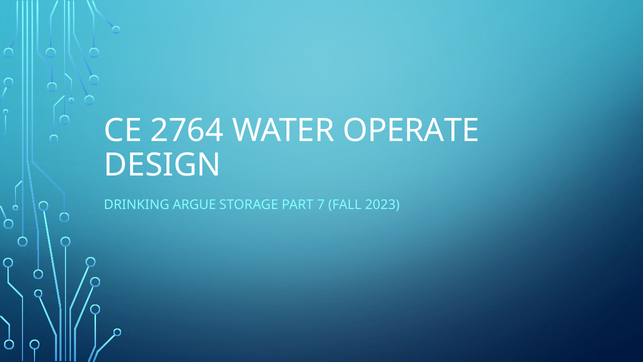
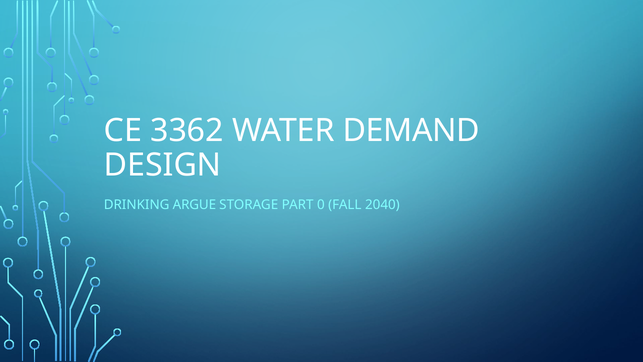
2764: 2764 -> 3362 (187, 130)
OPERATE: OPERATE -> DEMAND (411, 130)
7: 7 -> 0 (321, 205)
2023: 2023 -> 2040 (382, 205)
